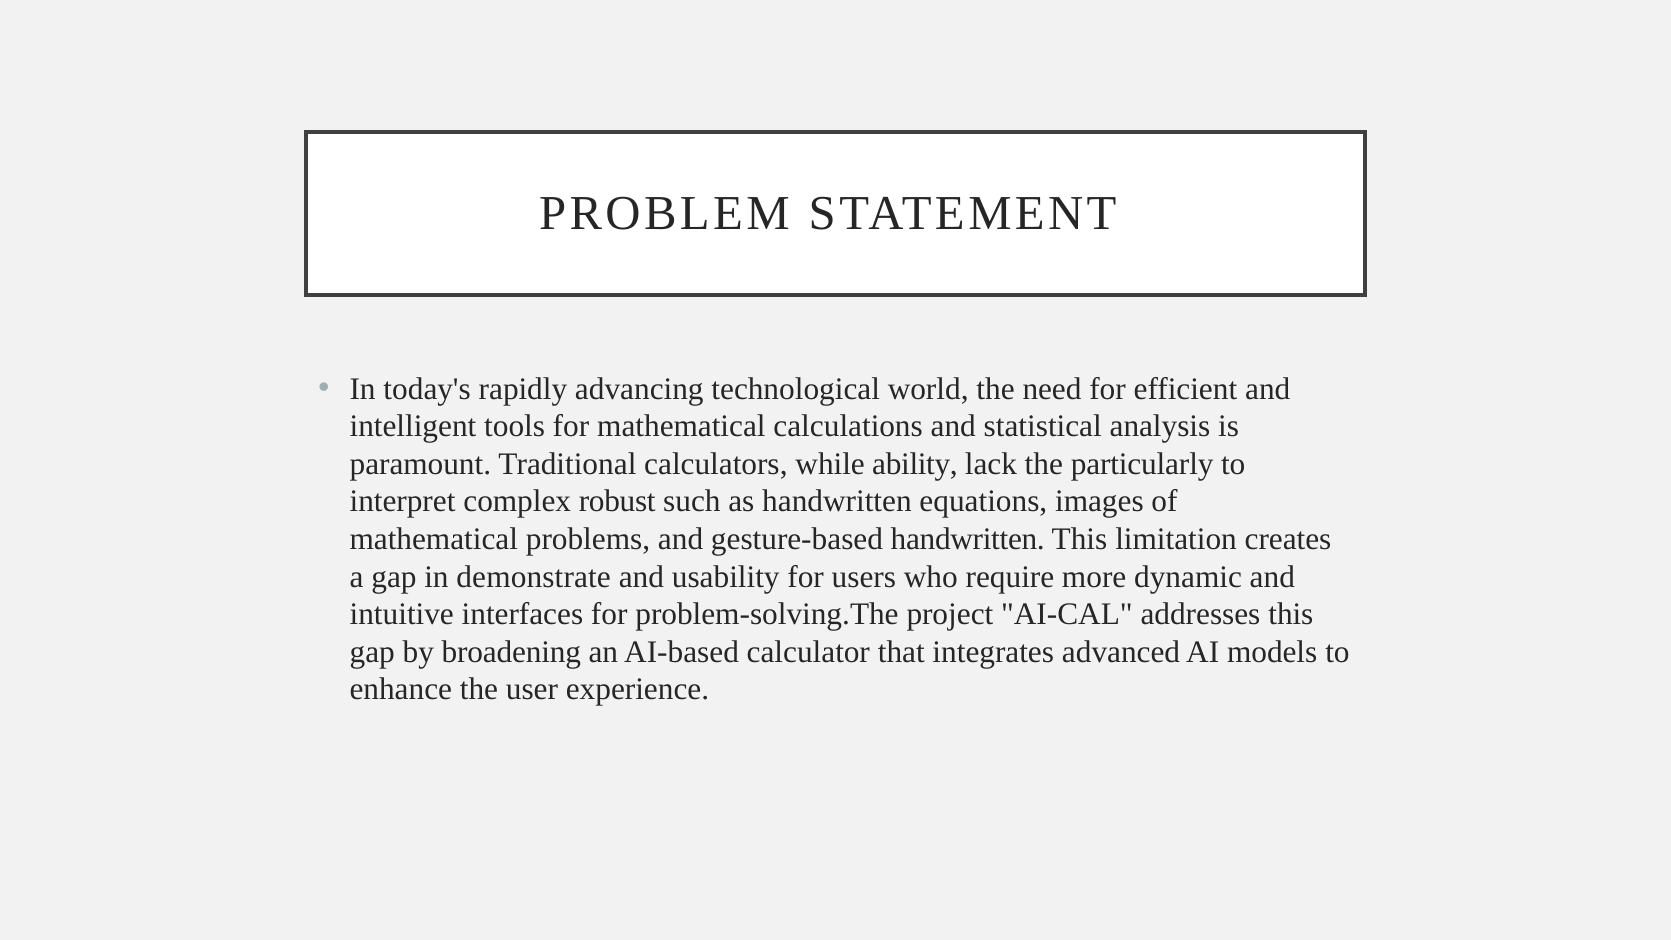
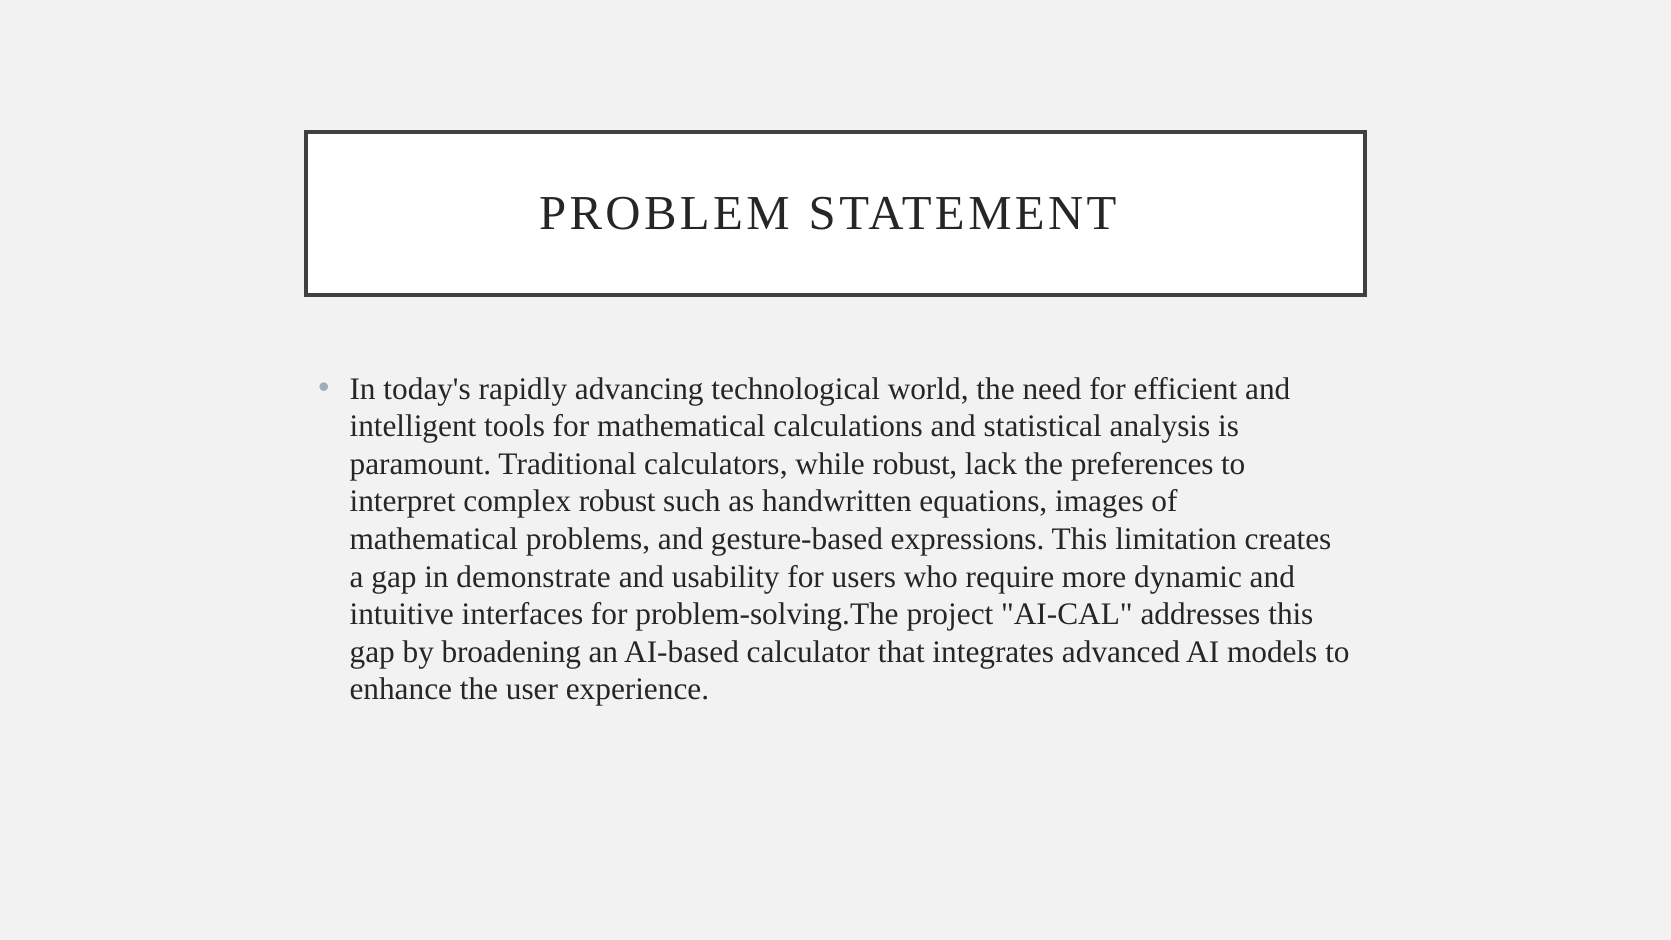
while ability: ability -> robust (915, 464)
particularly: particularly -> preferences (1142, 464)
gesture-based handwritten: handwritten -> expressions (968, 539)
